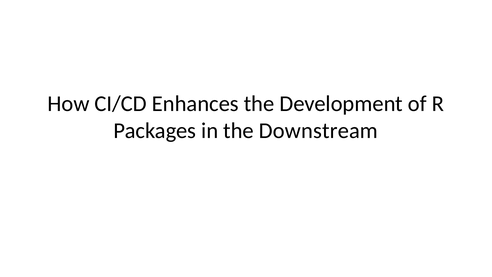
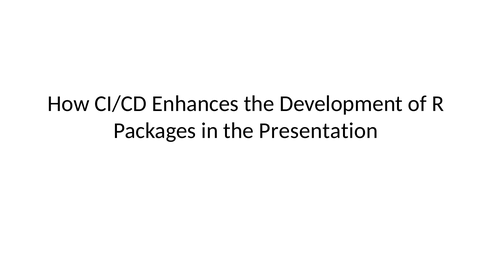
Downstream: Downstream -> Presentation (318, 131)
